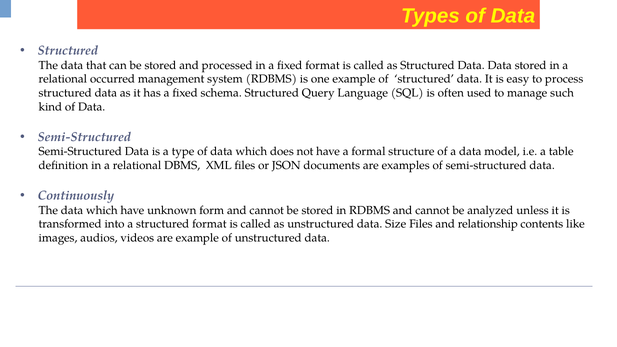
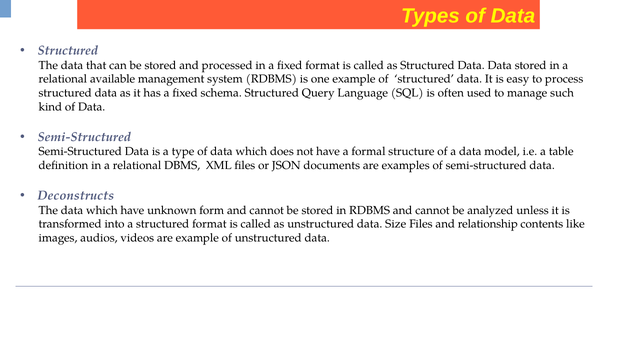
occurred: occurred -> available (113, 79)
Continuously: Continuously -> Deconstructs (76, 196)
